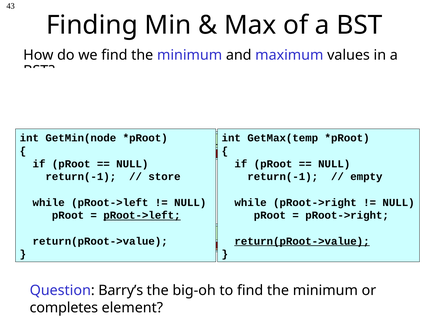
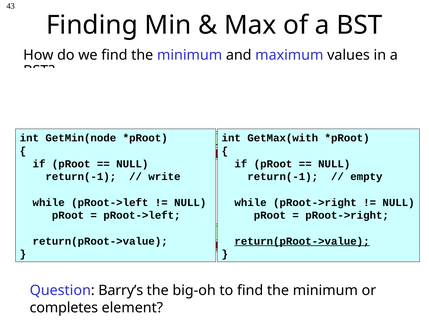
GetMax(temp: GetMax(temp -> GetMax(with (283, 138)
store: store -> write (164, 177)
pRoot->left underline: present -> none (142, 215)
